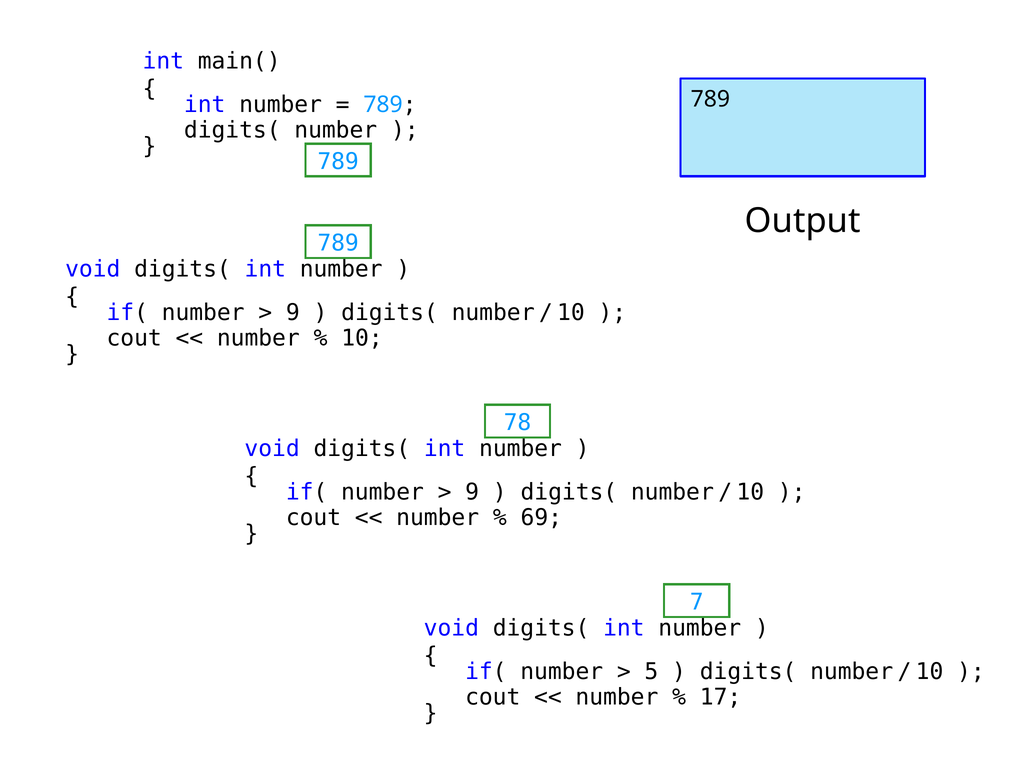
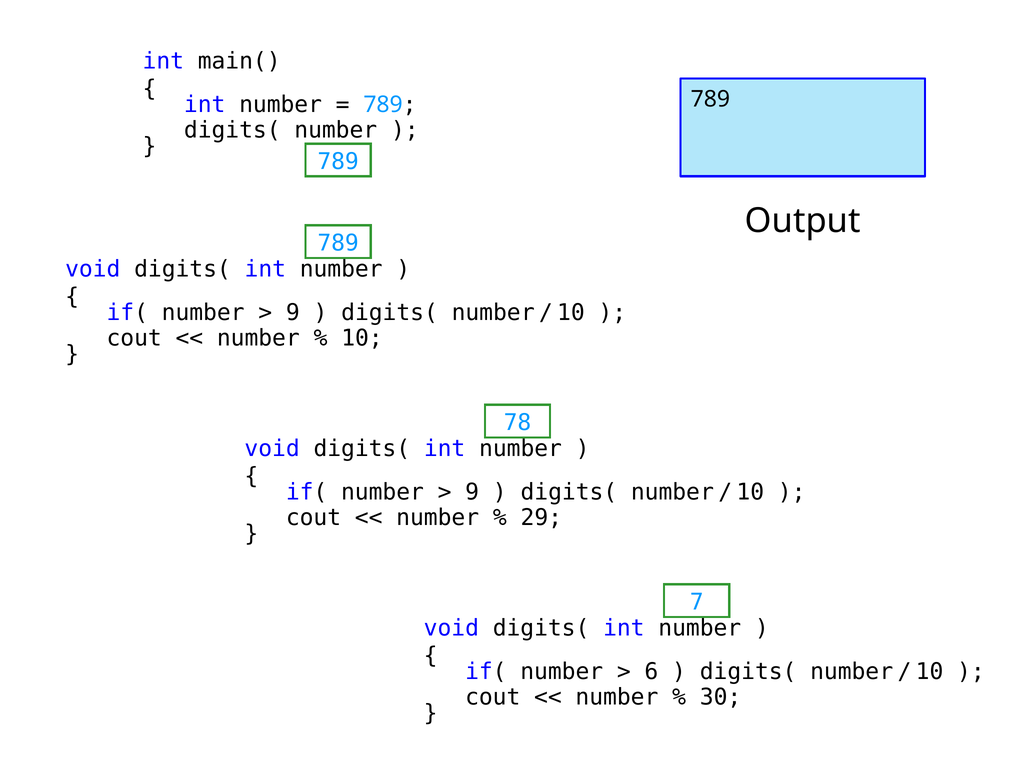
69: 69 -> 29 (541, 517)
5: 5 -> 6 (651, 671)
17: 17 -> 30 (721, 697)
